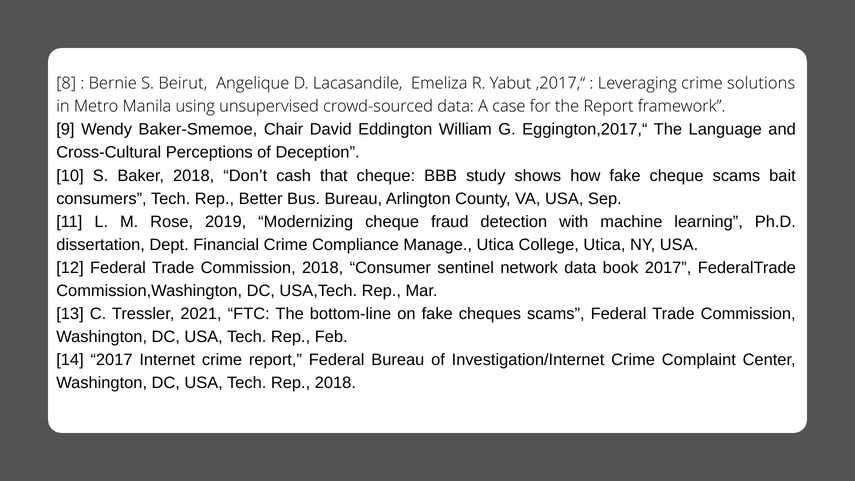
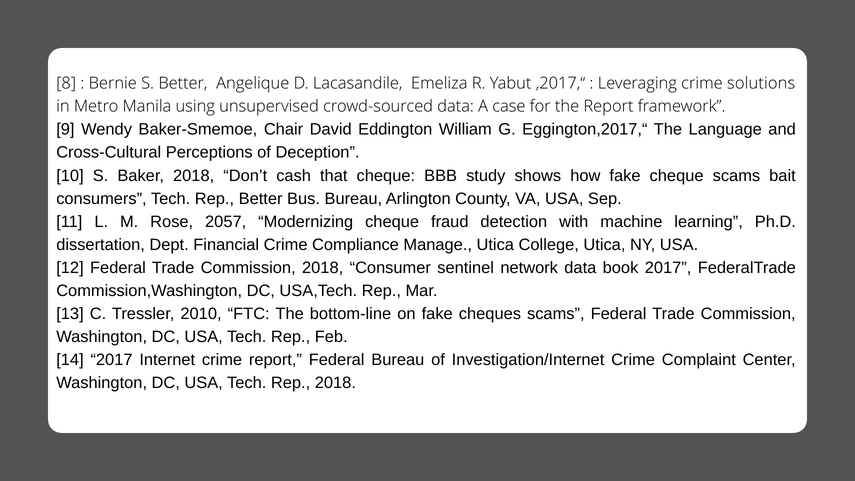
S Beirut: Beirut -> Better (183, 83)
2019: 2019 -> 2057 (226, 222)
2021: 2021 -> 2010 (201, 314)
